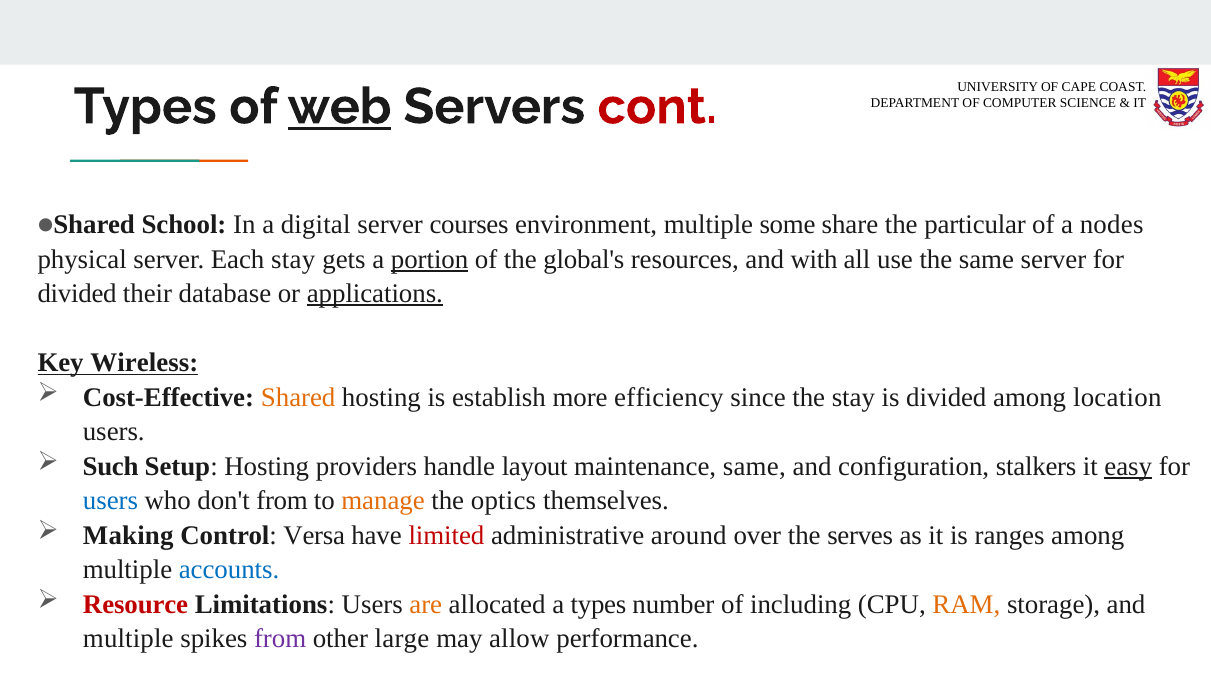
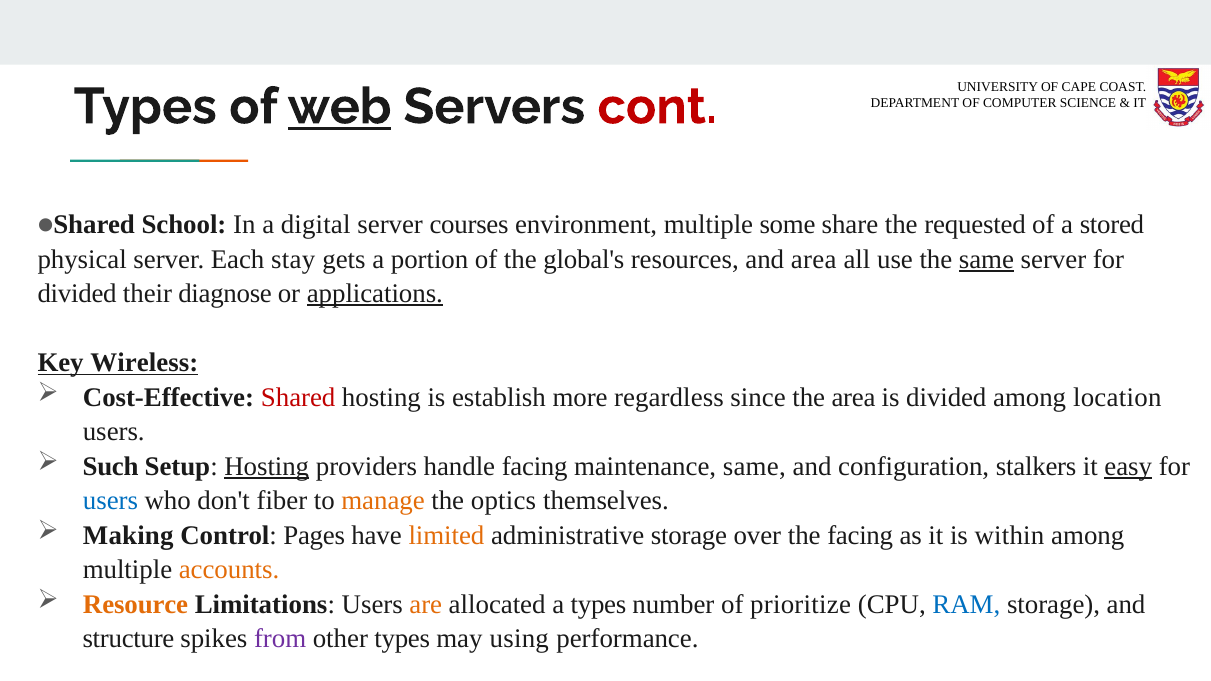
particular: particular -> requested (975, 225)
nodes: nodes -> stored (1112, 225)
portion underline: present -> none (430, 259)
and with: with -> area (814, 259)
same underline: none -> present (986, 259)
database: database -> diagnose (225, 294)
Shared colour: orange -> red (298, 397)
efficiency: efficiency -> regardless (669, 397)
the stay: stay -> area (854, 397)
Hosting underline: none -> present (267, 466)
handle layout: layout -> facing (535, 466)
don't from: from -> fiber (282, 501)
Versa: Versa -> Pages (314, 535)
limited colour: red -> orange (446, 535)
administrative around: around -> storage (689, 535)
the serves: serves -> facing (860, 535)
ranges: ranges -> within (1009, 535)
accounts colour: blue -> orange (229, 570)
Resource colour: red -> orange (136, 604)
including: including -> prioritize (801, 604)
RAM colour: orange -> blue (966, 604)
multiple: multiple -> structure (128, 639)
other large: large -> types (402, 639)
allow: allow -> using (519, 639)
